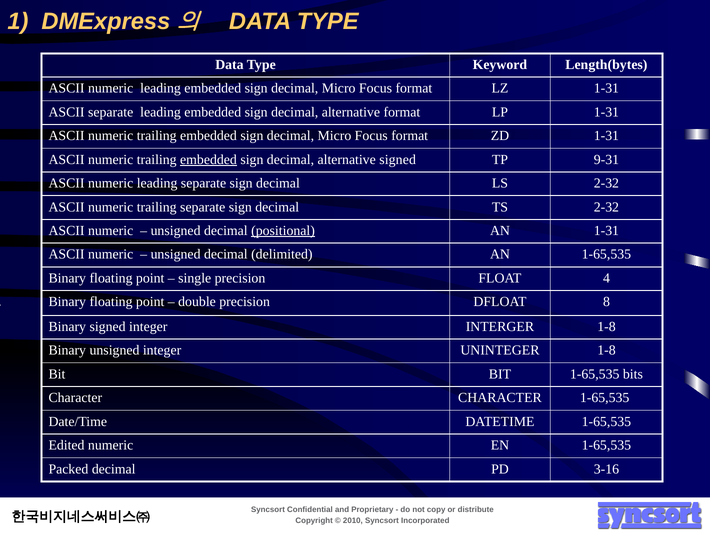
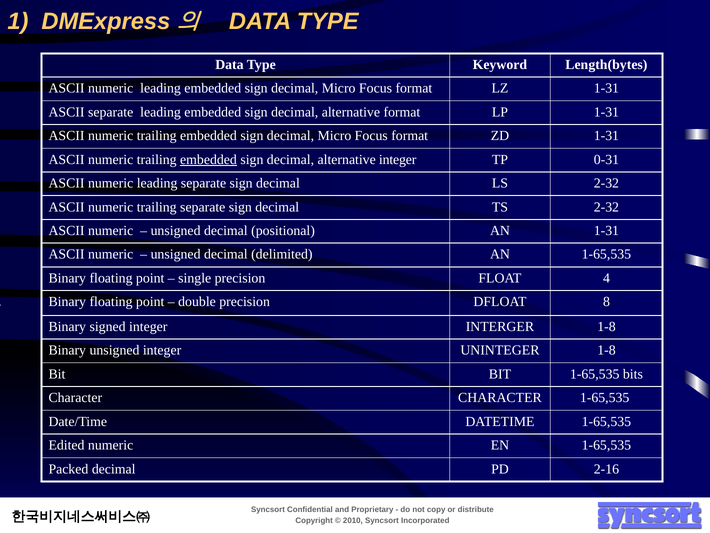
alternative signed: signed -> integer (398, 159)
9-31: 9-31 -> 0-31 (606, 159)
positional underline: present -> none (283, 230)
3-16: 3-16 -> 2-16 (606, 469)
